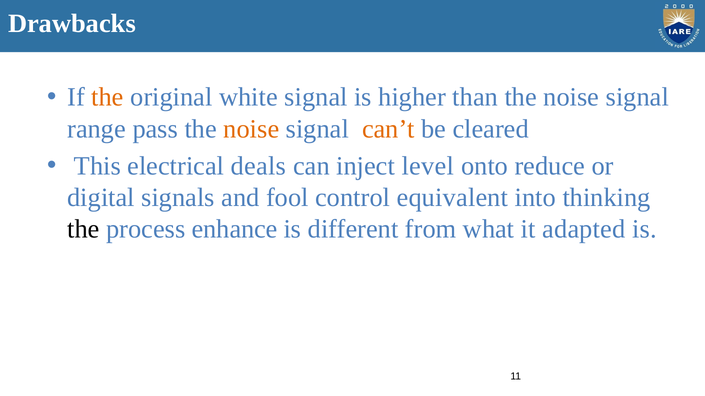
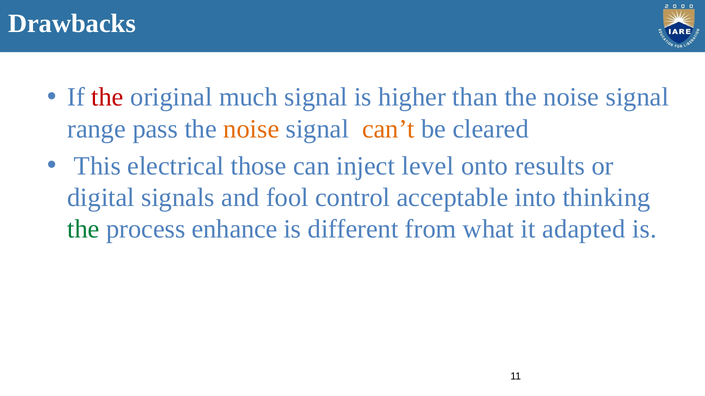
the colour: orange -> red (108, 97)
white: white -> much (248, 97)
deals: deals -> those (259, 166)
reduce: reduce -> results (550, 166)
equivalent: equivalent -> acceptable (452, 198)
the colour: black -> green (83, 230)
